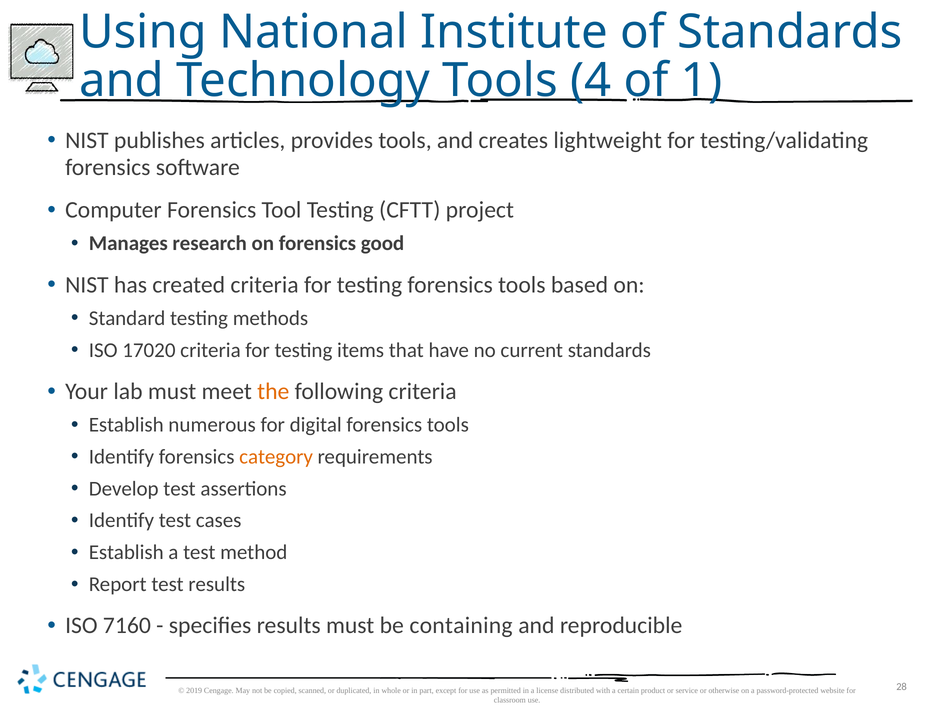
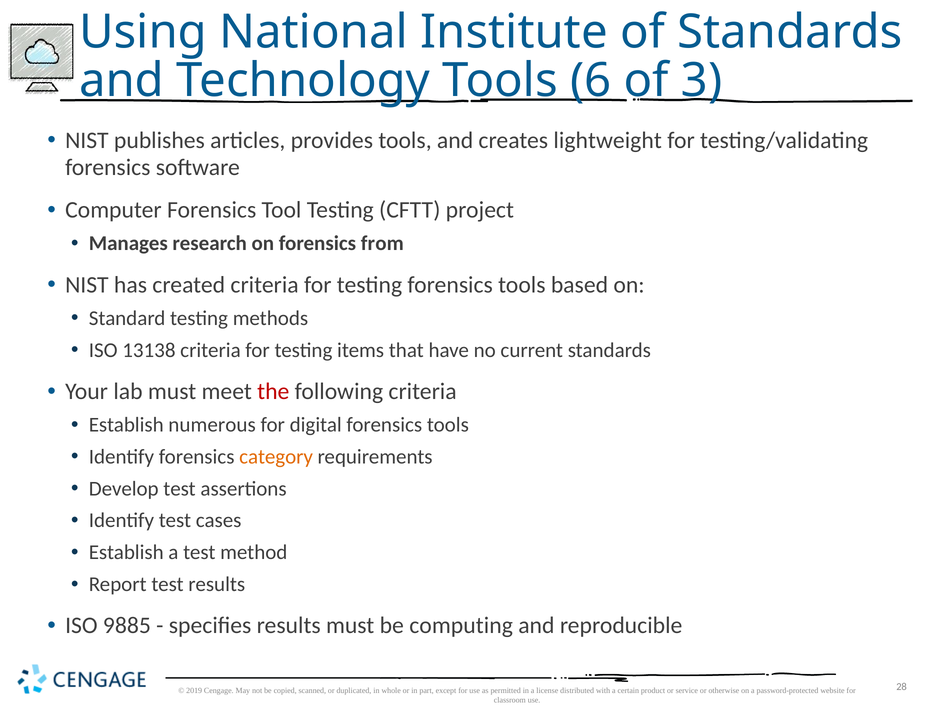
4: 4 -> 6 (591, 81)
1: 1 -> 3 (702, 81)
good: good -> from (382, 243)
17020: 17020 -> 13138 (149, 350)
the colour: orange -> red (273, 391)
7160: 7160 -> 9885 (127, 626)
containing: containing -> computing (461, 626)
